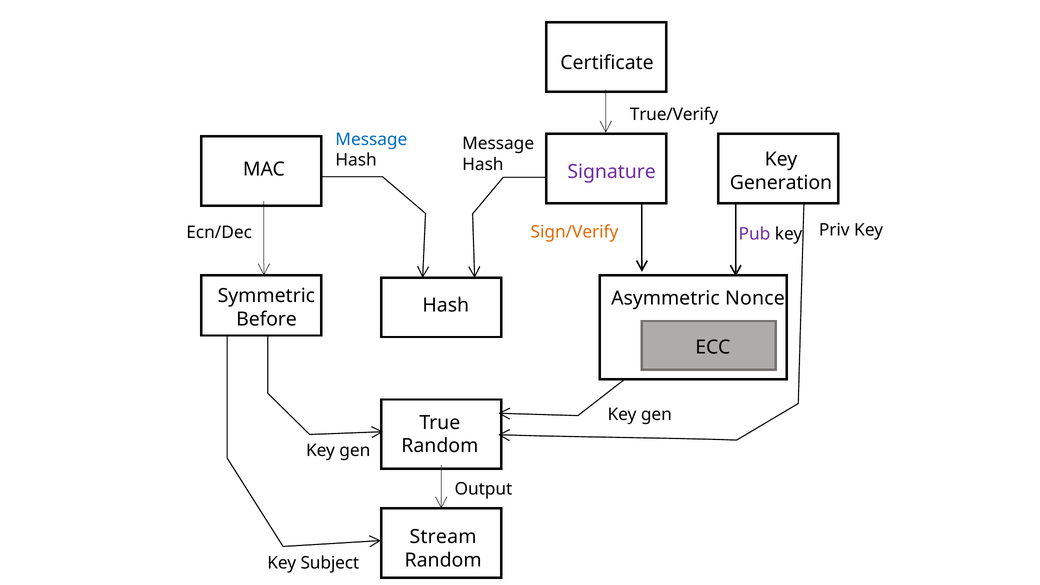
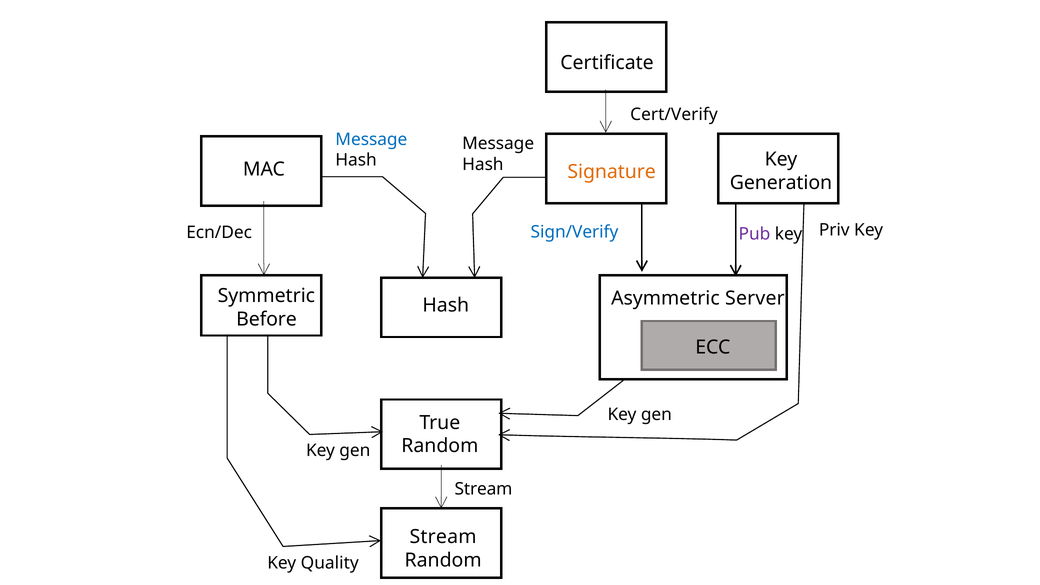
True/Verify: True/Verify -> Cert/Verify (674, 114)
Signature colour: purple -> orange (612, 172)
Sign/Verify colour: orange -> blue (574, 232)
Nonce: Nonce -> Server (755, 298)
Output: Output -> Stream (483, 489)
Subject: Subject -> Quality (330, 563)
